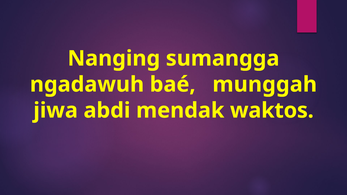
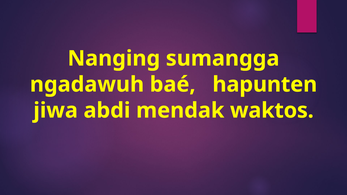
munggah: munggah -> hapunten (265, 85)
